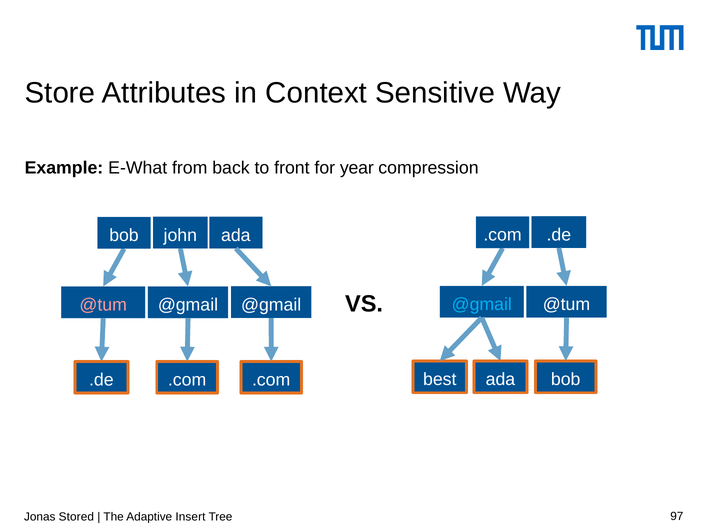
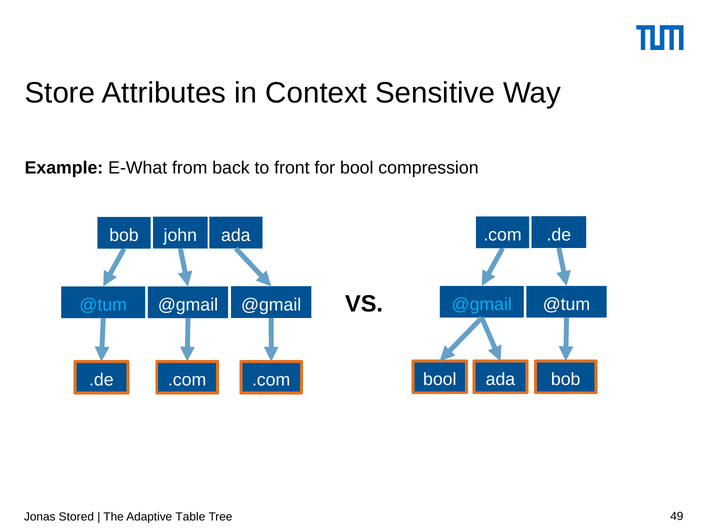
for year: year -> bool (357, 168)
@tum colour: pink -> light blue (103, 305)
best: best -> bool (440, 380)
Insert: Insert -> Table (190, 517)
97: 97 -> 49 (677, 516)
